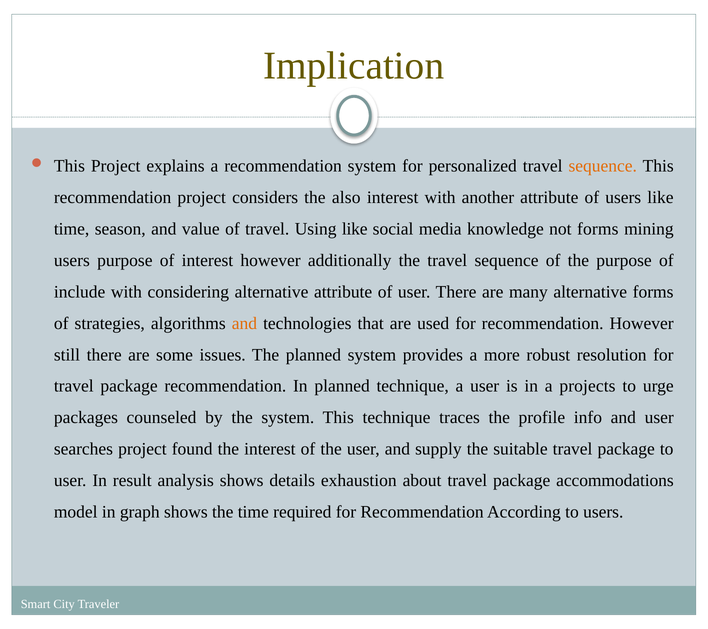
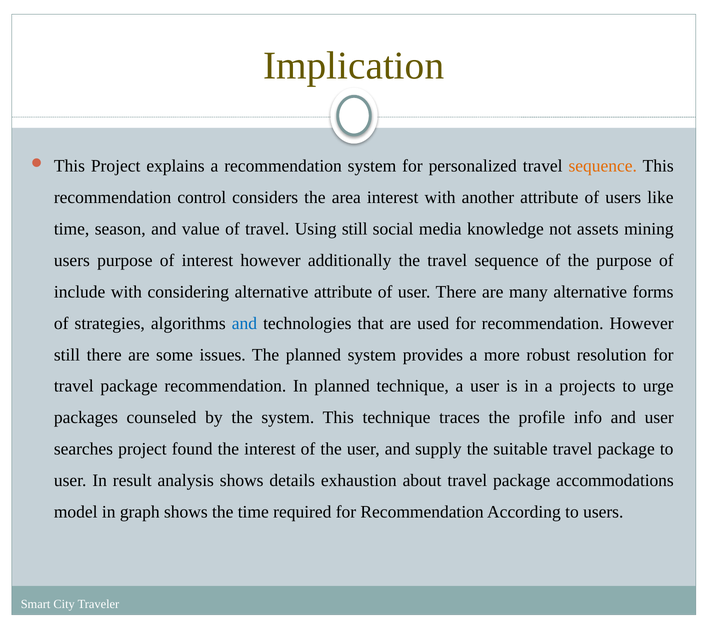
recommendation project: project -> control (202, 198)
also: also -> area (346, 198)
Using like: like -> still (355, 229)
not forms: forms -> assets (598, 229)
and colour: orange -> blue (244, 323)
